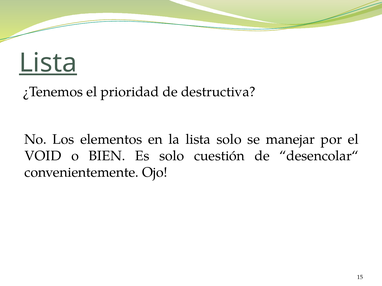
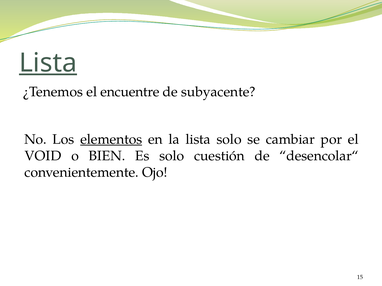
prioridad: prioridad -> encuentre (130, 92)
destructiva: destructiva -> subyacente (218, 92)
elementos underline: none -> present (111, 139)
manejar: manejar -> cambiar (290, 139)
